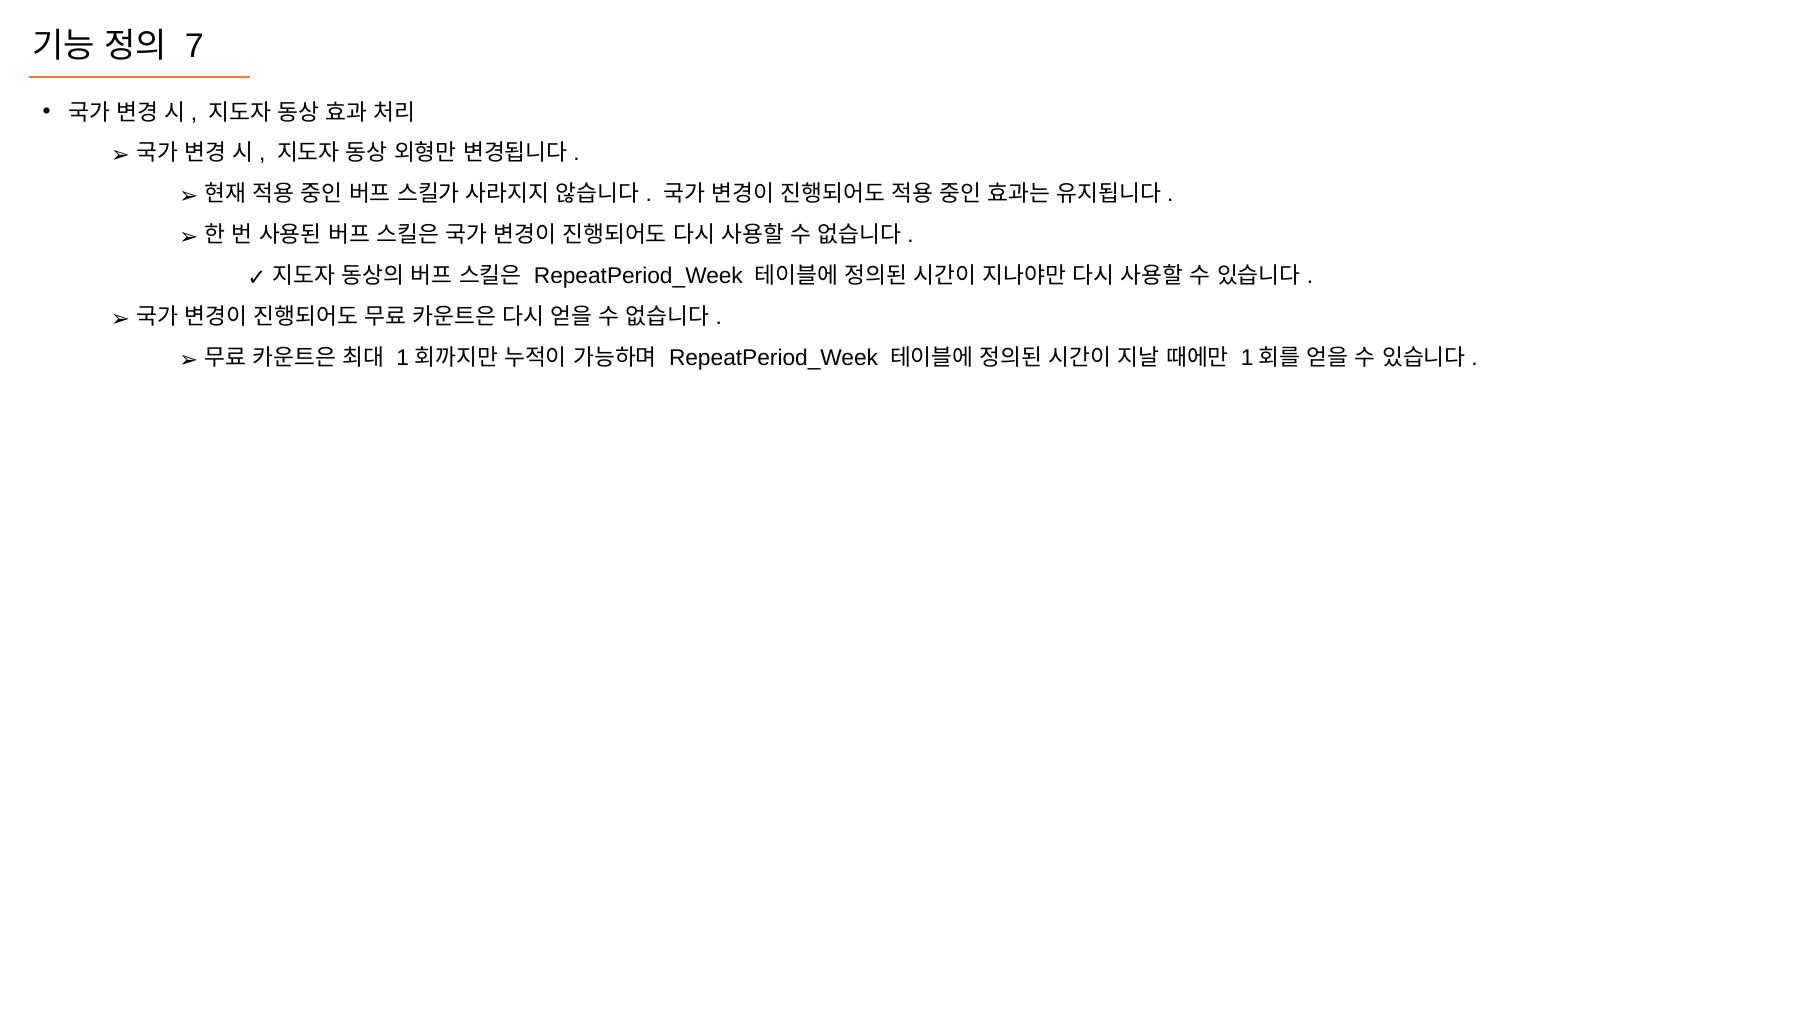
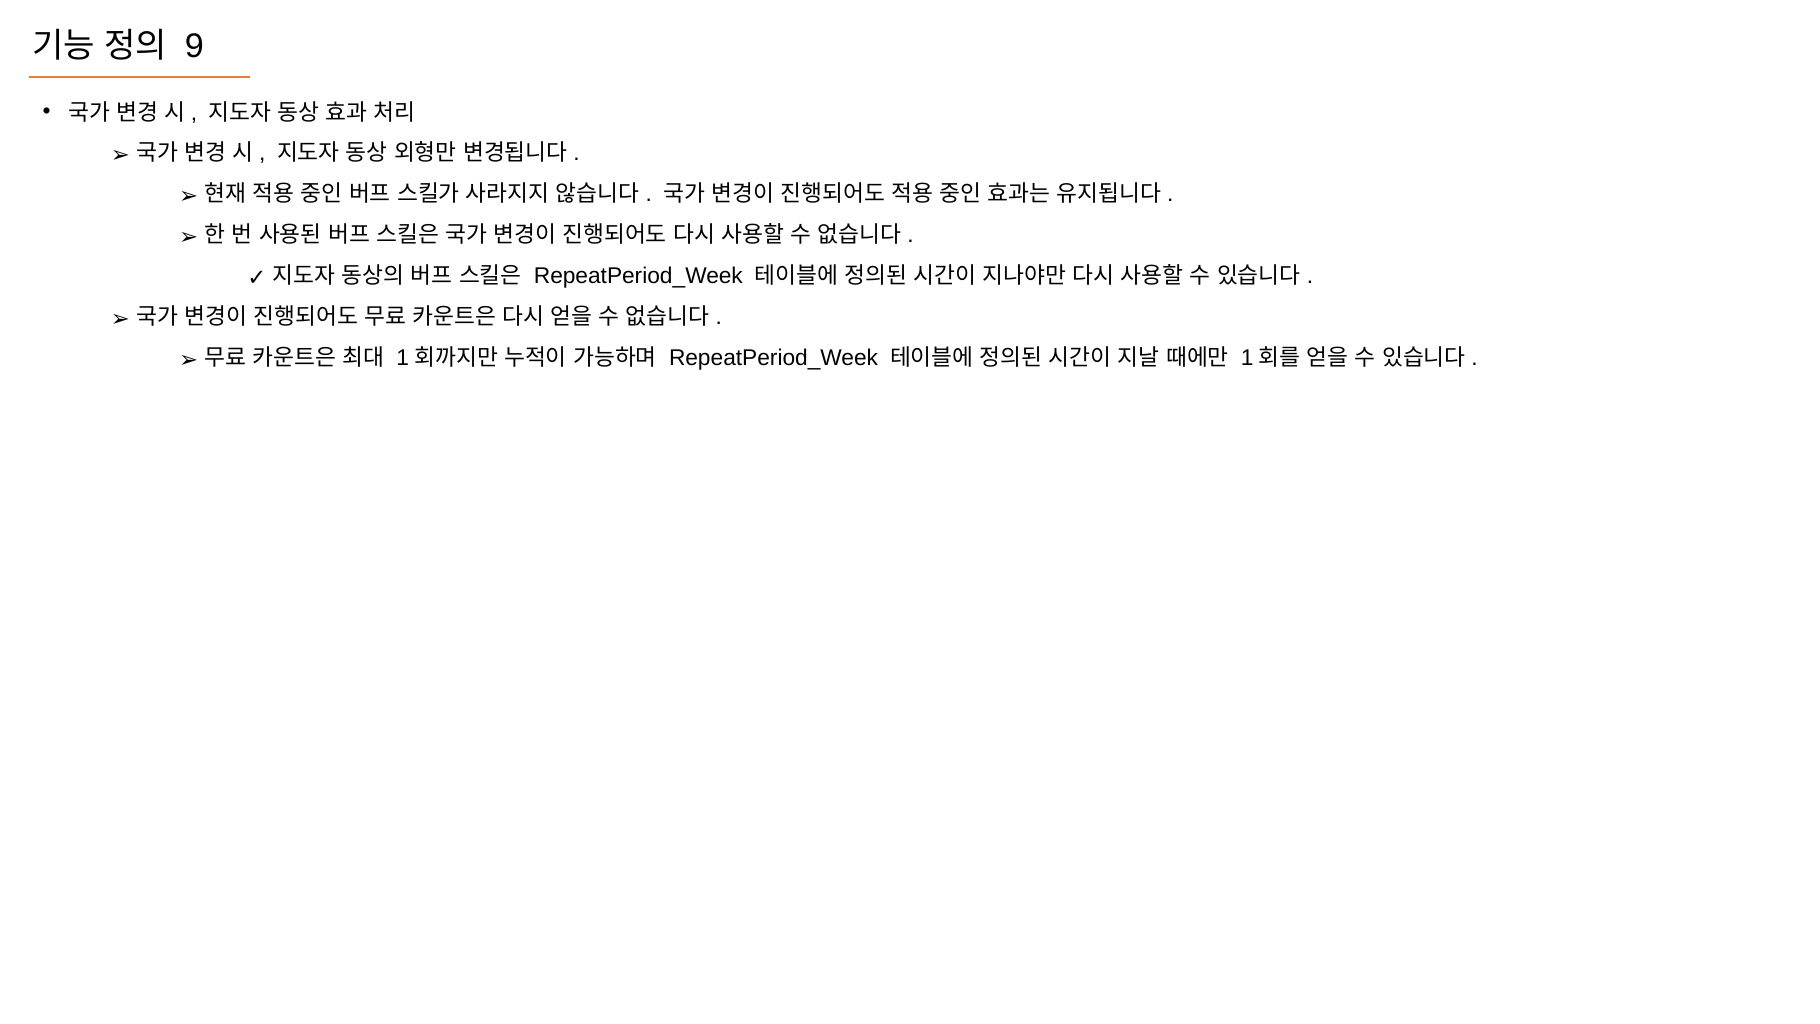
7: 7 -> 9 (194, 46)
